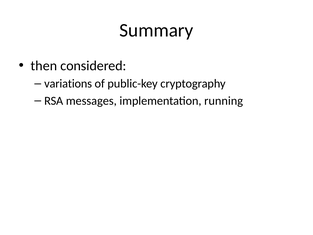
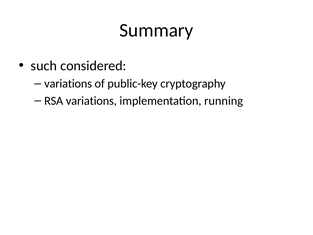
then: then -> such (44, 66)
RSA messages: messages -> variations (91, 101)
